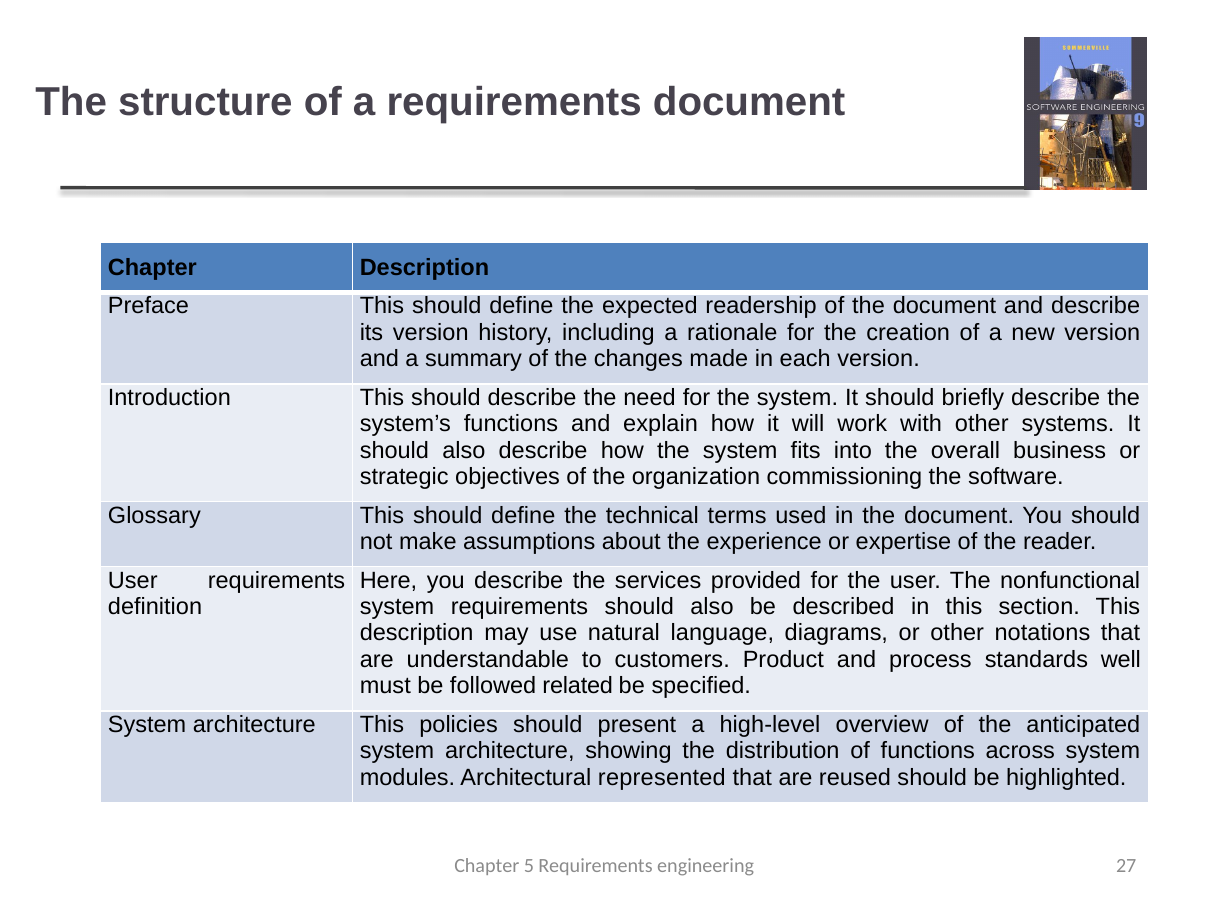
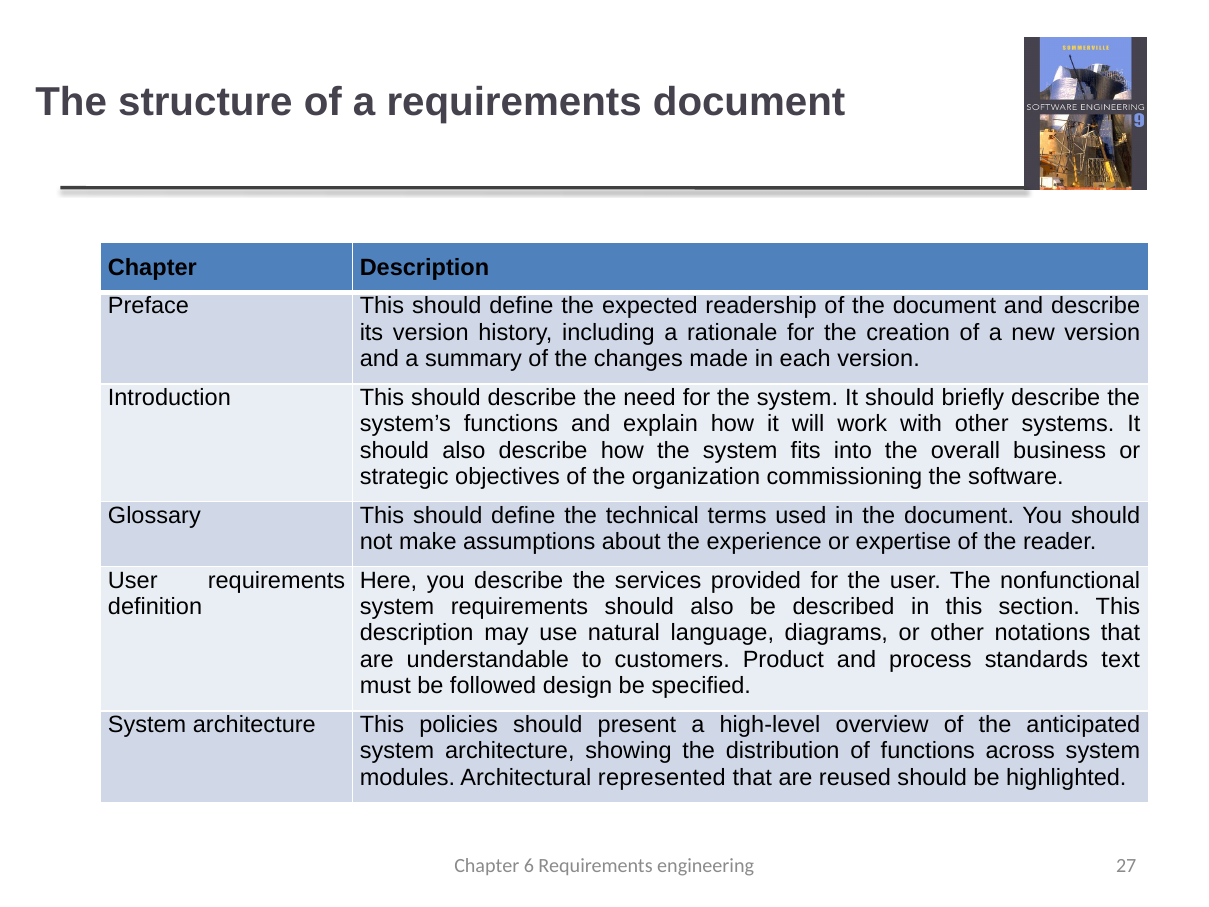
well: well -> text (1121, 659)
related: related -> design (578, 686)
5: 5 -> 6 (529, 866)
